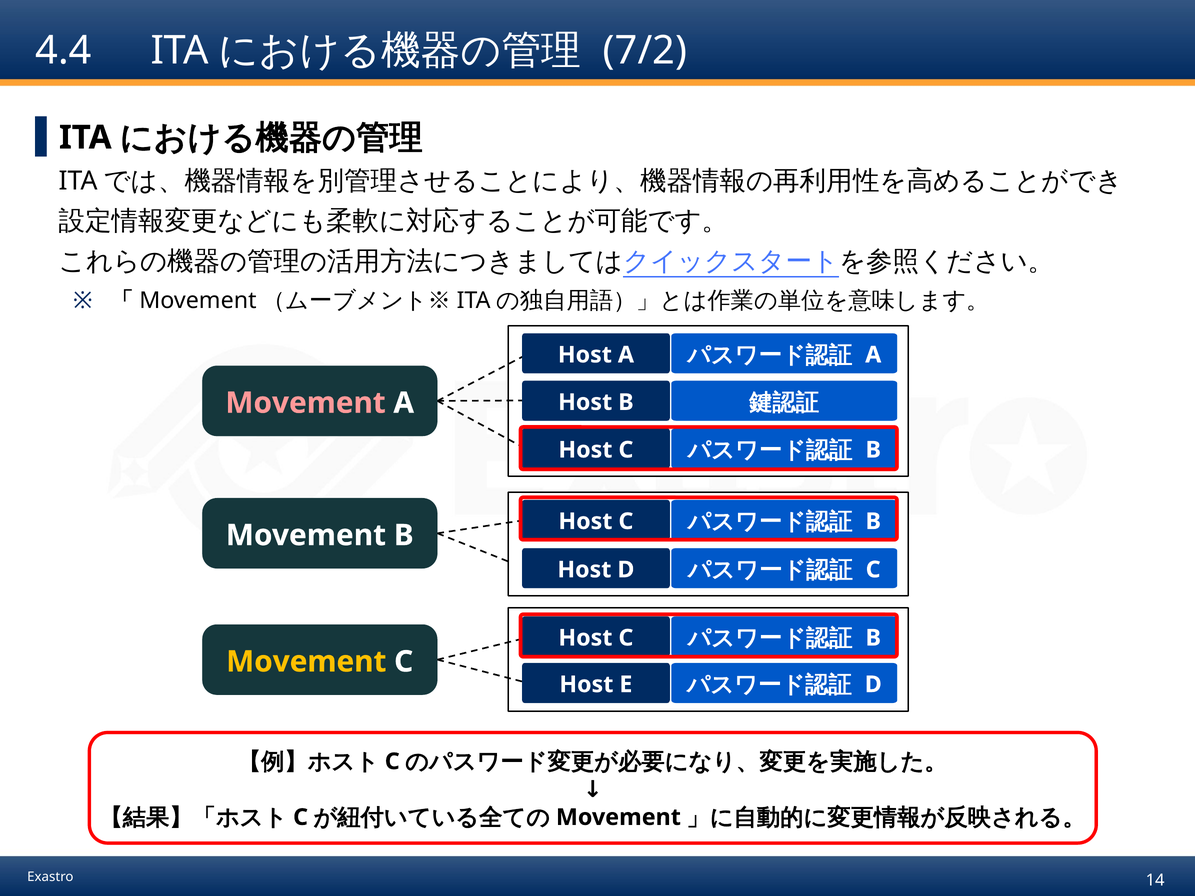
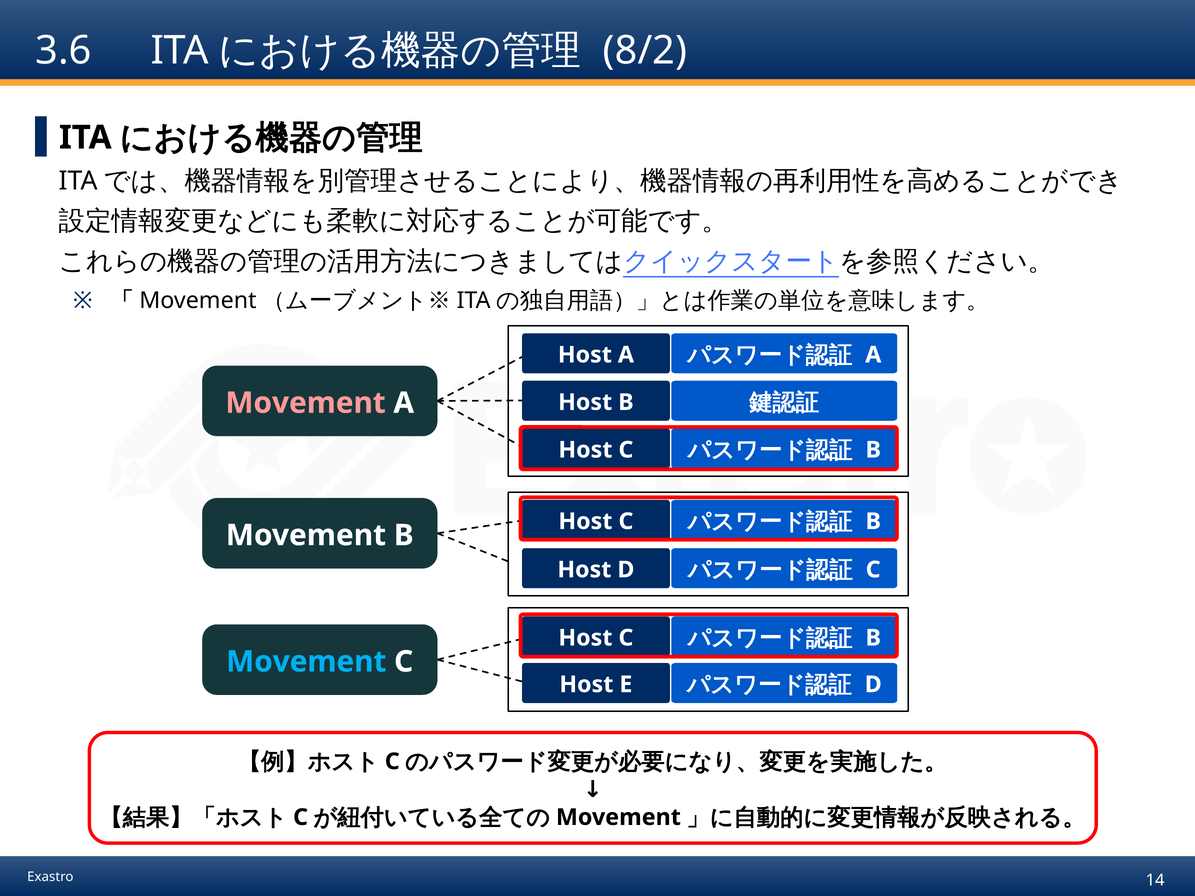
4.4: 4.4 -> 3.6 (64, 51)
7/2: 7/2 -> 8/2 (645, 51)
Movement colour: yellow -> light blue (306, 662)
